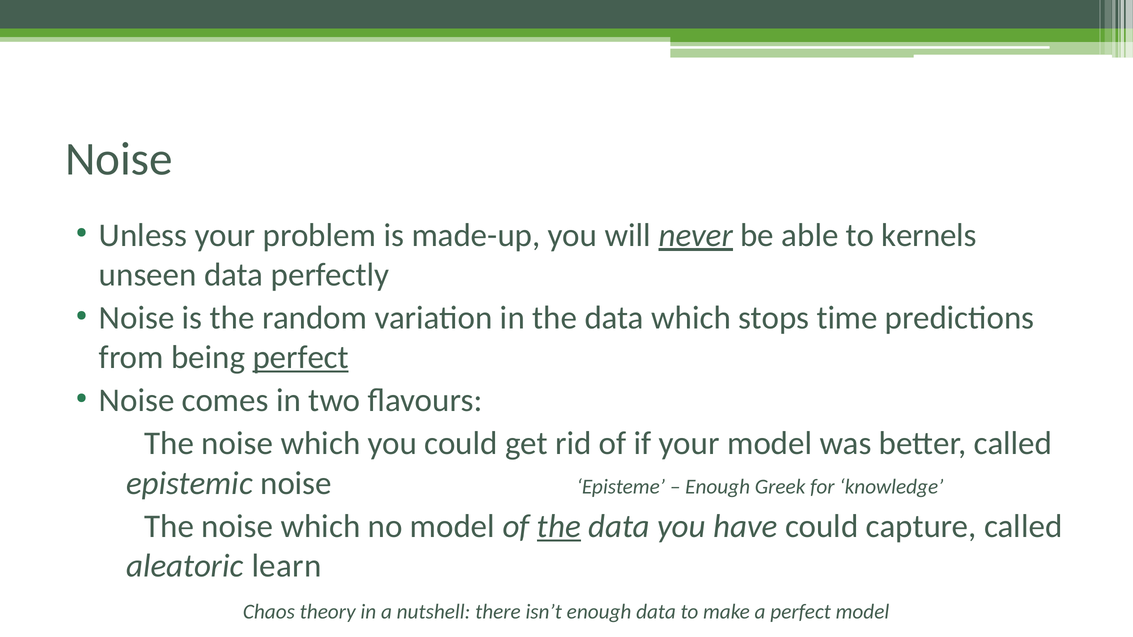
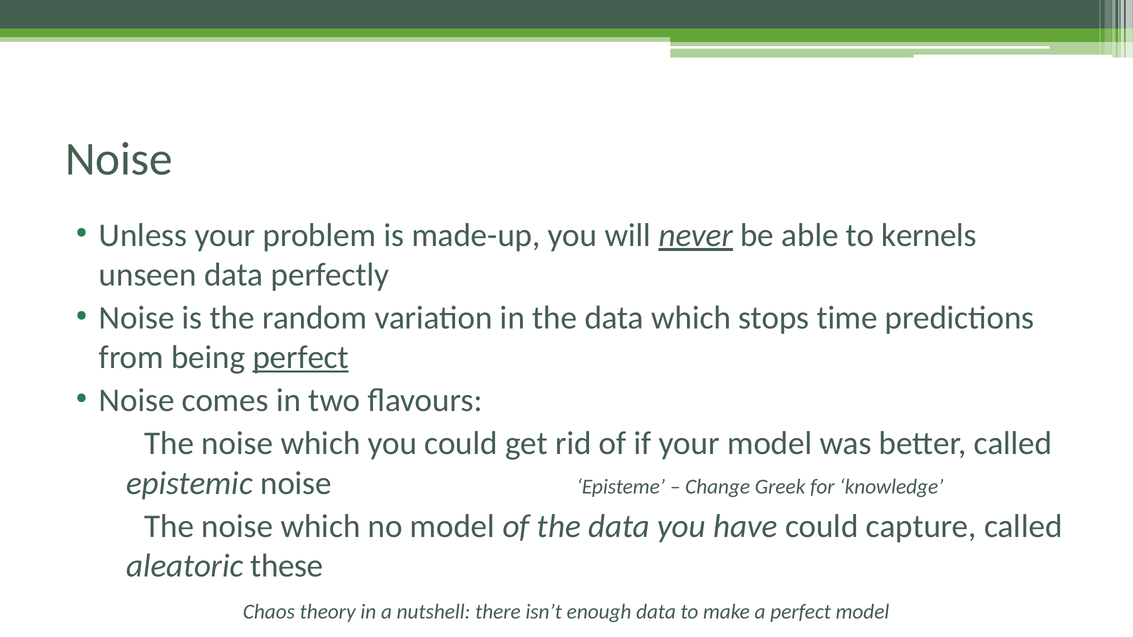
Enough: Enough -> Change (718, 487)
the underline: present -> none (559, 527)
learn: learn -> these (287, 566)
